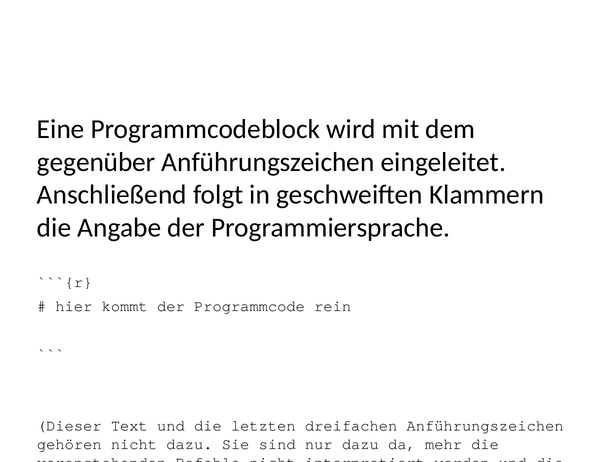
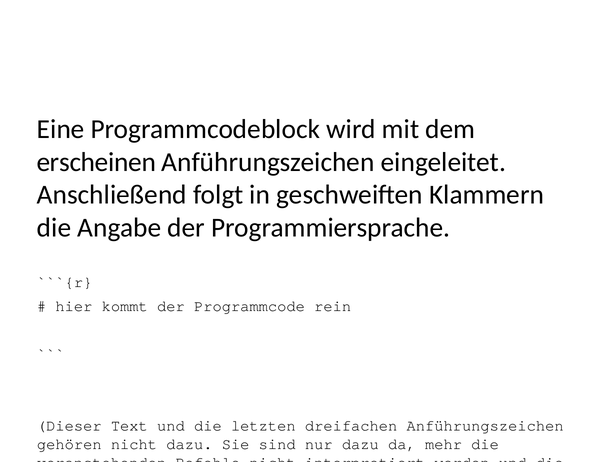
gegenüber: gegenüber -> erscheinen (96, 162)
